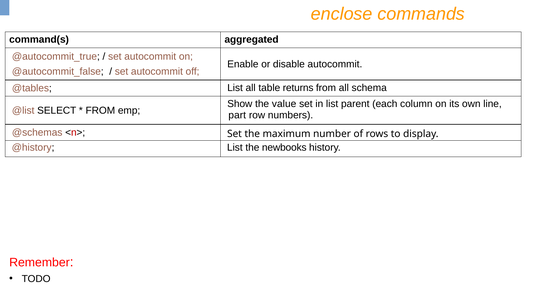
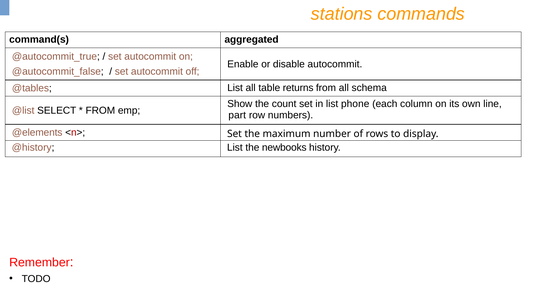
enclose: enclose -> stations (342, 14)
value: value -> count (284, 104)
parent: parent -> phone (355, 104)
@schemas: @schemas -> @elements (37, 133)
